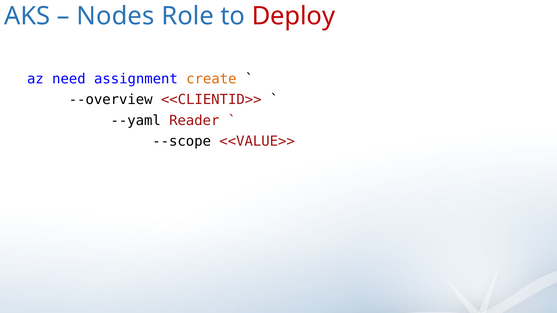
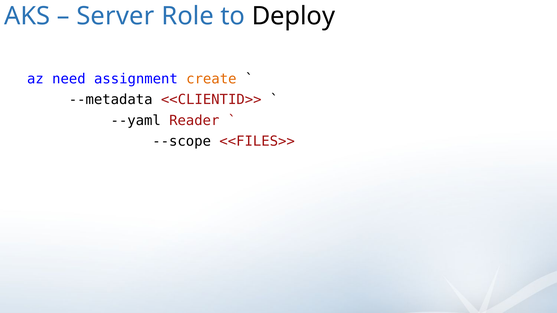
Nodes: Nodes -> Server (115, 16)
Deploy colour: red -> black (293, 16)
--overview: --overview -> --metadata (111, 100)
<<VALUE>>: <<VALUE>> -> <<FILES>> (257, 141)
